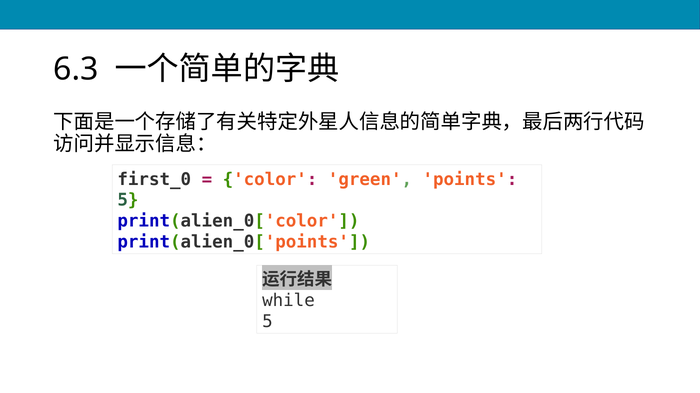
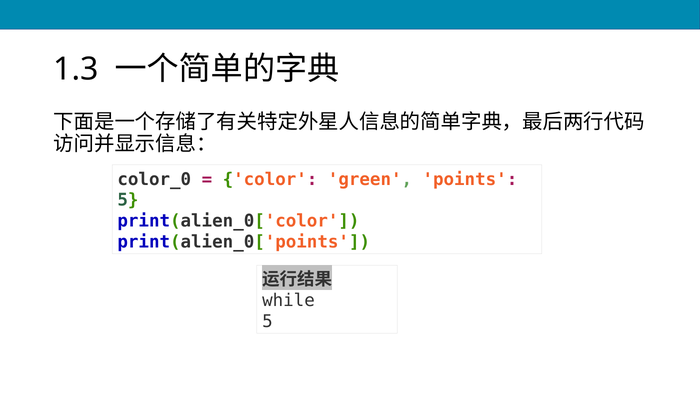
6.3: 6.3 -> 1.3 (76, 69)
first_0: first_0 -> color_0 (154, 180)
